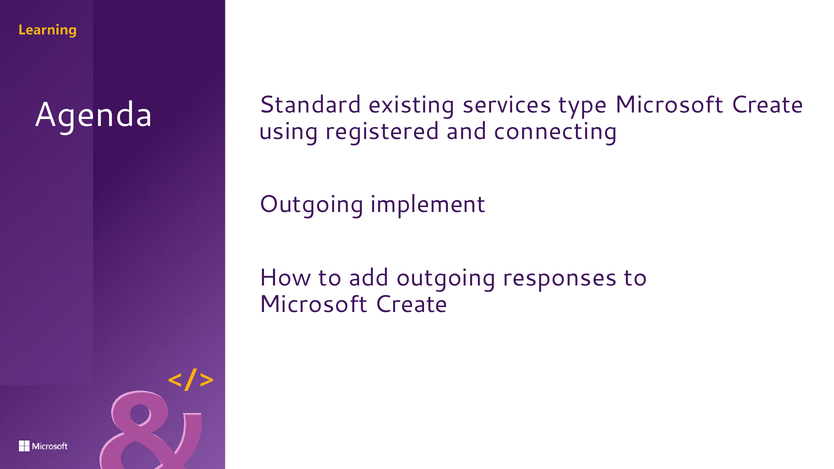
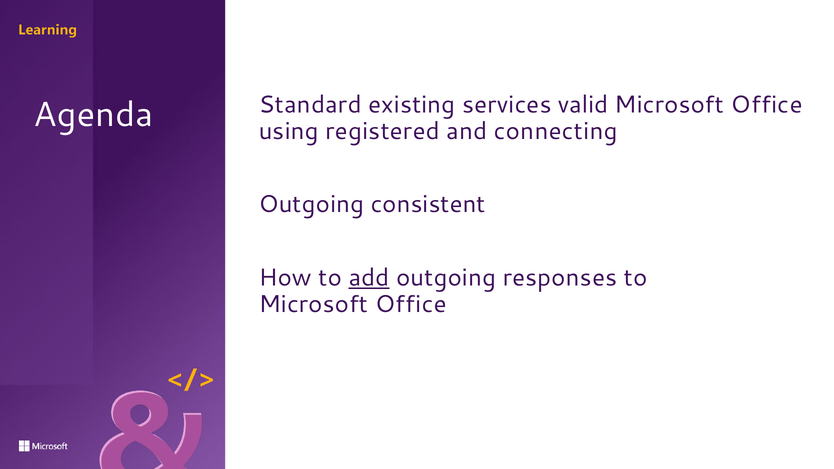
type: type -> valid (583, 105)
Create: Create -> Office (767, 105)
implement: implement -> consistent (428, 204)
add underline: none -> present (369, 278)
Create: Create -> Office (411, 304)
